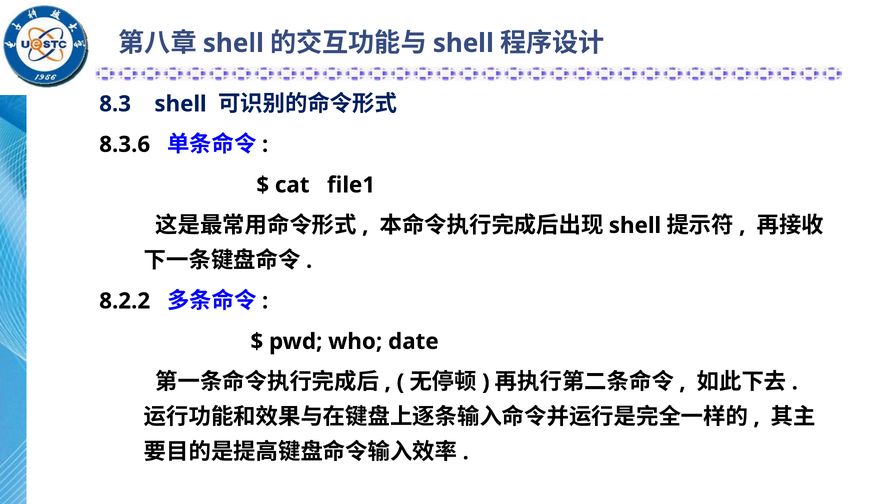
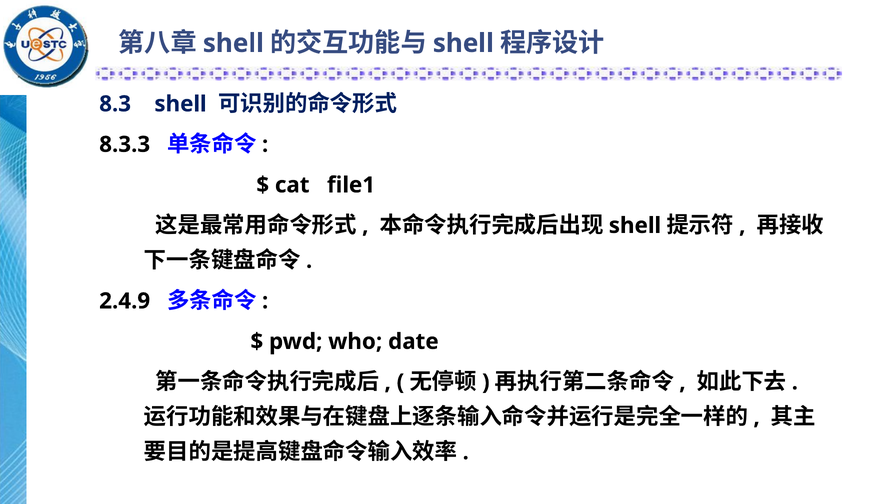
8.3.6: 8.3.6 -> 8.3.3 (125, 144)
8.2.2: 8.2.2 -> 2.4.9 (125, 301)
